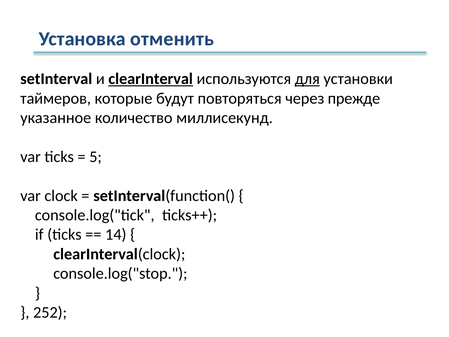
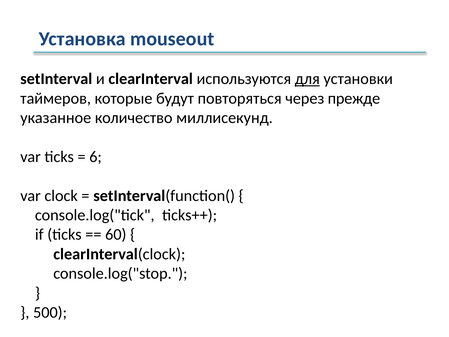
отменить: отменить -> mouseout (172, 39)
clearInterval underline: present -> none (151, 79)
5: 5 -> 6 (96, 157)
14: 14 -> 60 (116, 234)
252: 252 -> 500 (50, 312)
